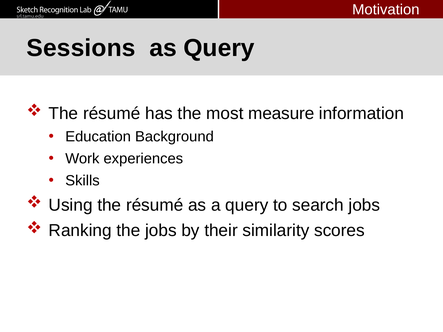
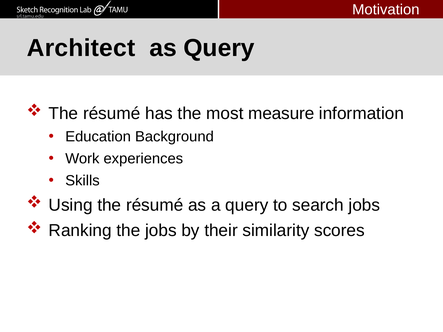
Sessions: Sessions -> Architect (81, 48)
